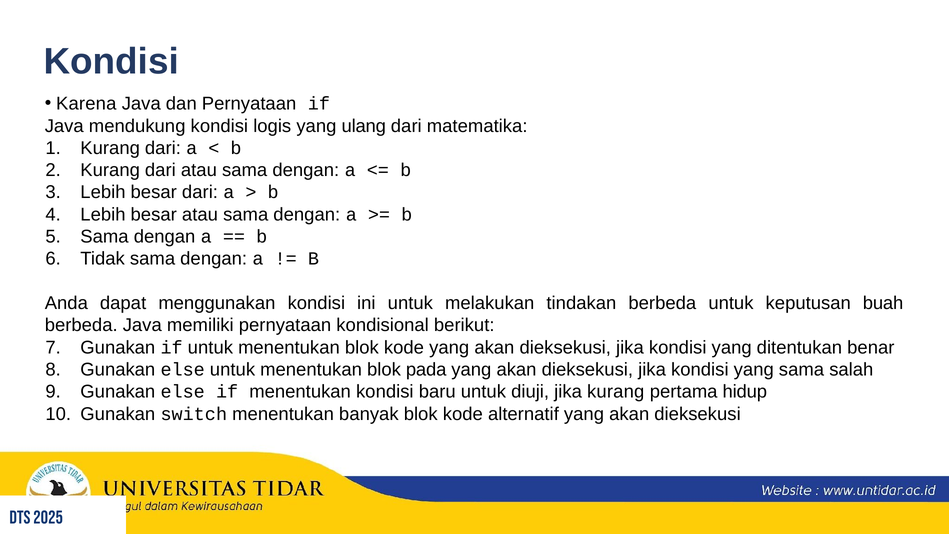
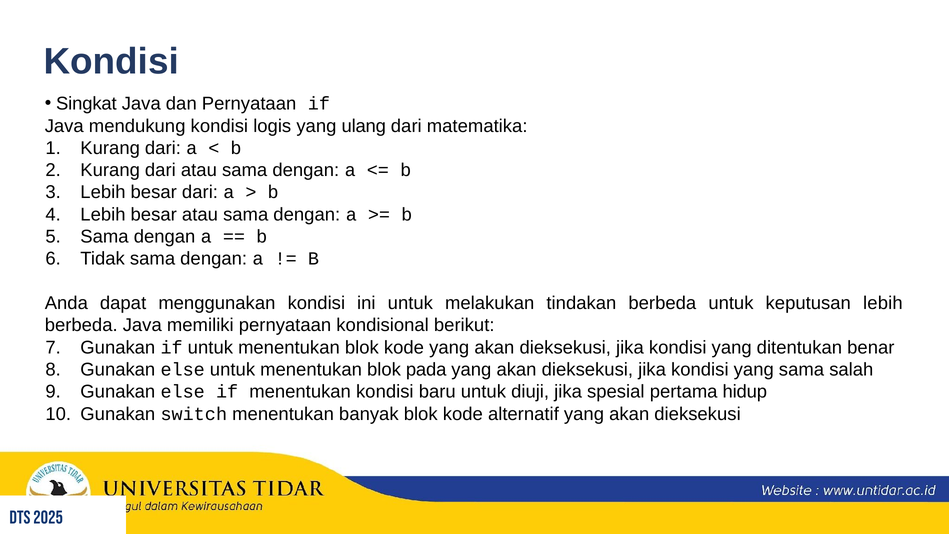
Karena: Karena -> Singkat (86, 104)
keputusan buah: buah -> lebih (883, 303)
jika kurang: kurang -> spesial (616, 392)
